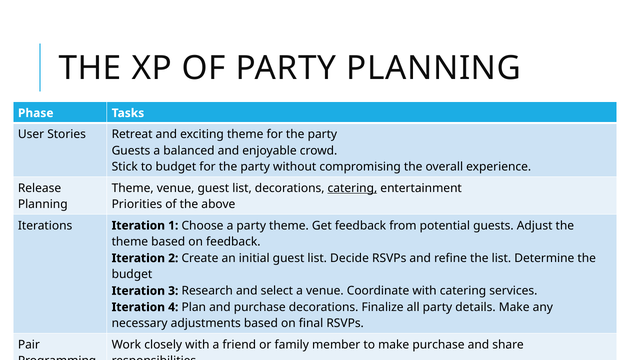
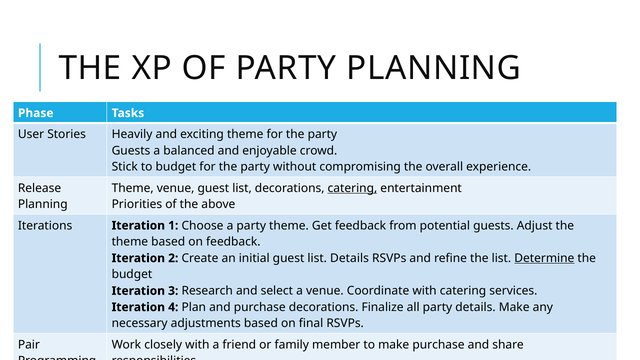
Retreat: Retreat -> Heavily (132, 134)
list Decide: Decide -> Details (350, 258)
Determine underline: none -> present (544, 258)
